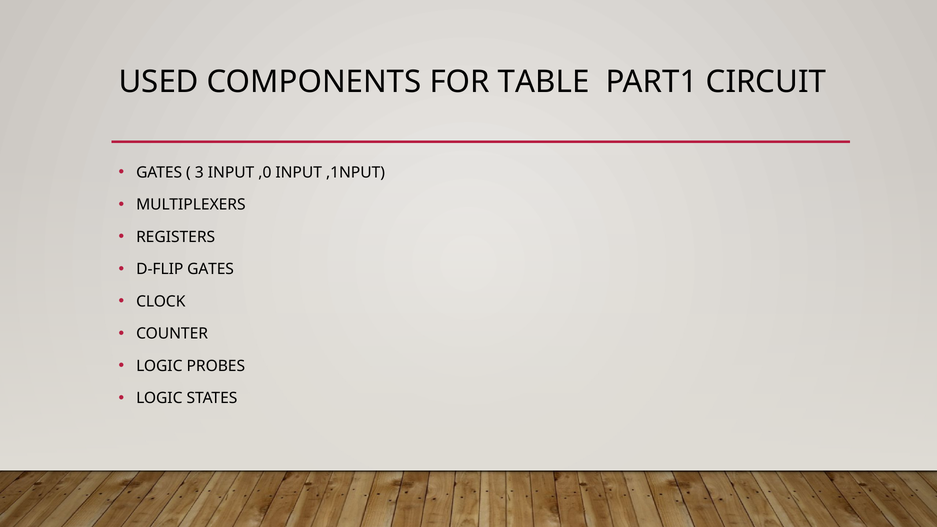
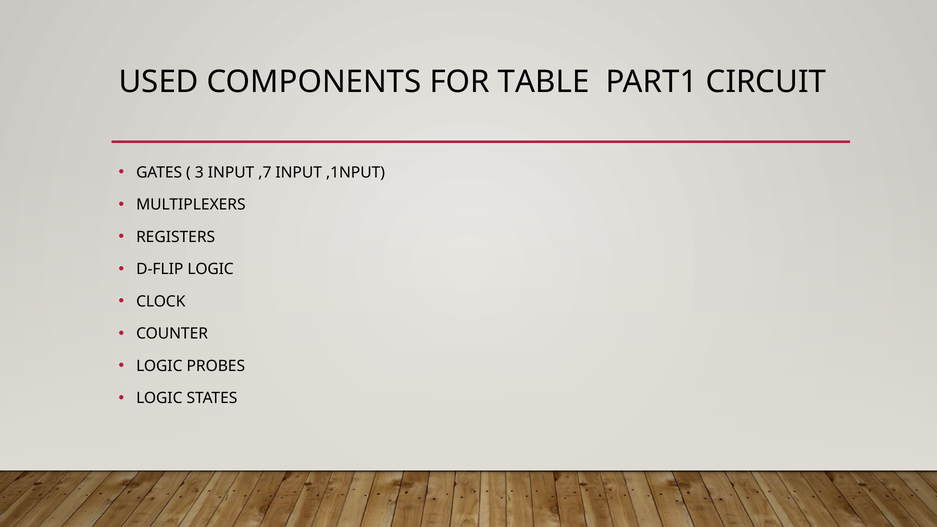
,0: ,0 -> ,7 (265, 173)
D-FLIP GATES: GATES -> LOGIC (211, 269)
